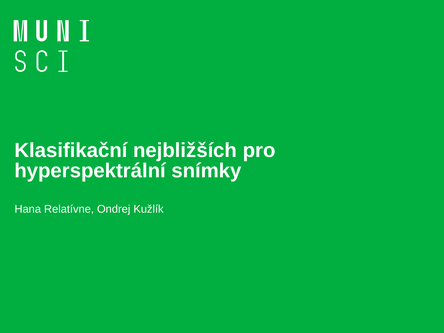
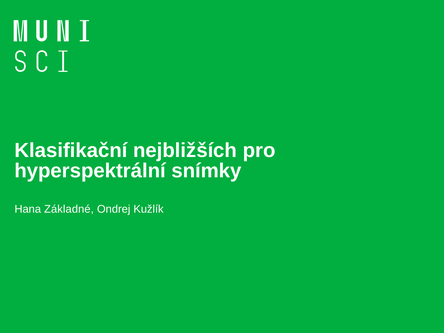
Relatívne: Relatívne -> Základné (69, 209)
